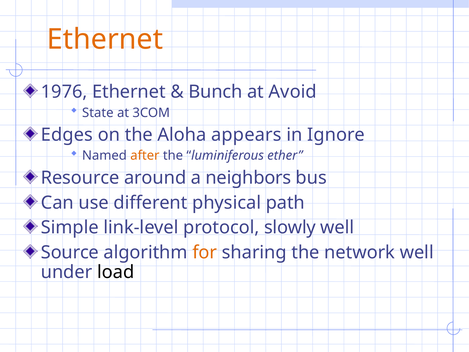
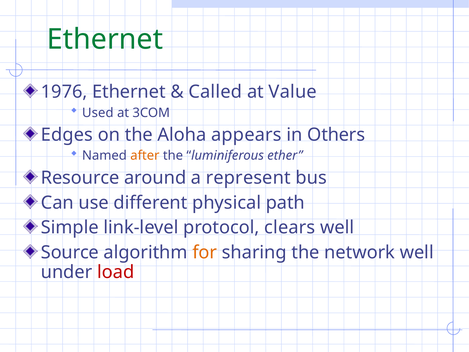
Ethernet colour: orange -> green (105, 39)
Bunch: Bunch -> Called (215, 92)
Avoid: Avoid -> Value (293, 92)
State: State -> Used (98, 113)
Ignore: Ignore -> Others (336, 135)
neighbors: neighbors -> represent (248, 178)
slowly: slowly -> clears (290, 227)
load colour: black -> red (116, 272)
